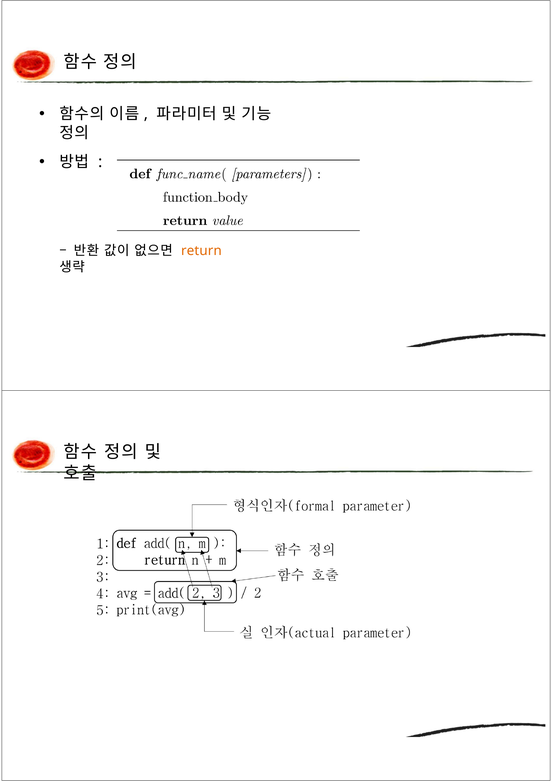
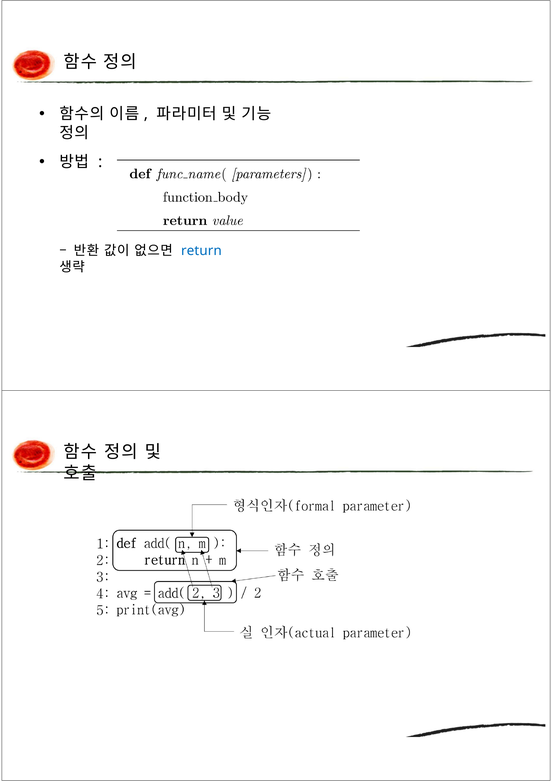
return colour: orange -> blue (201, 251)
